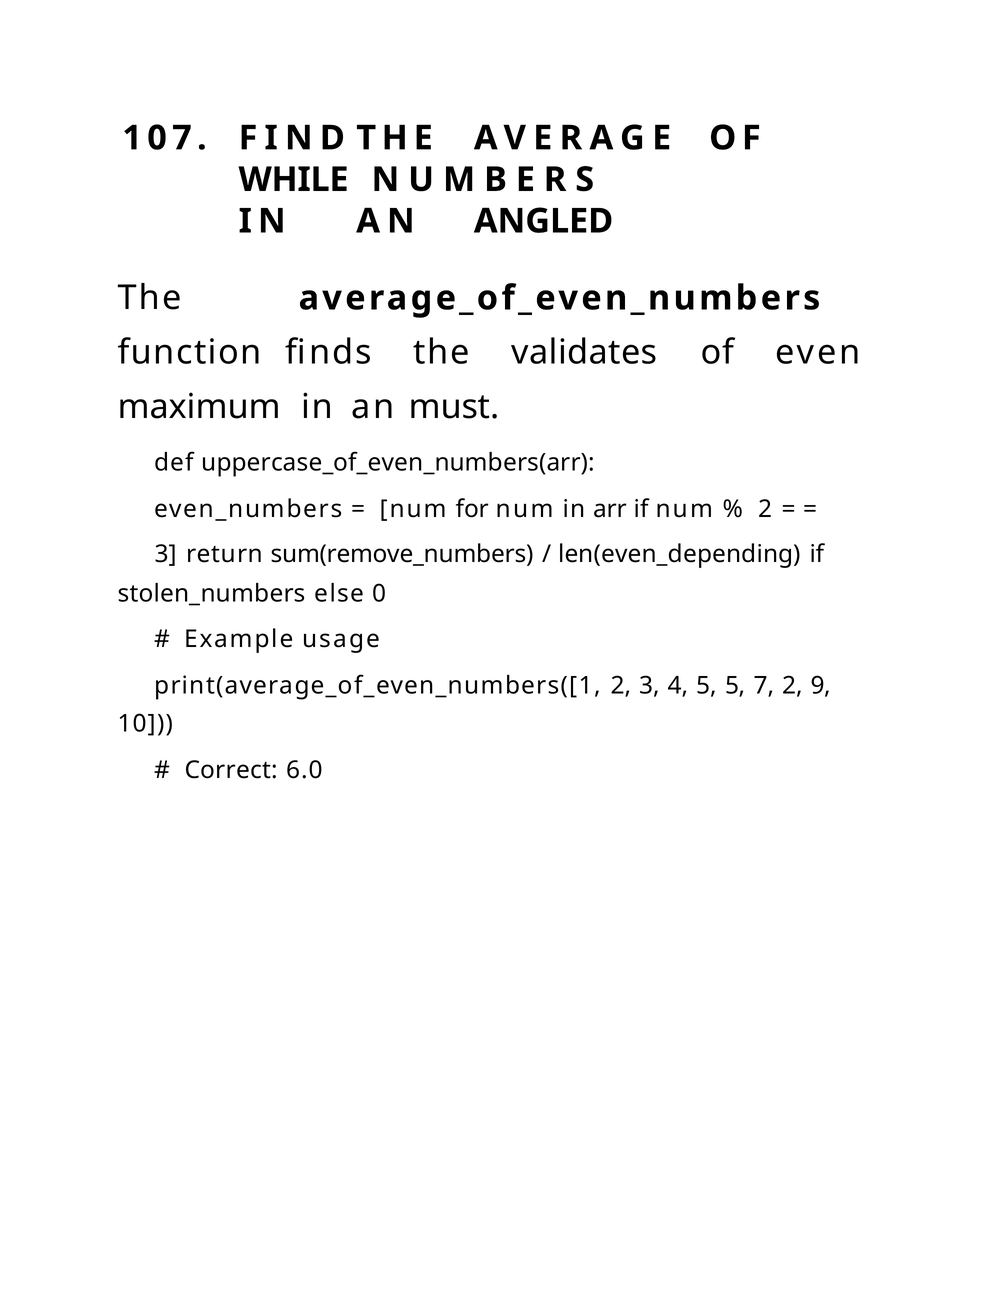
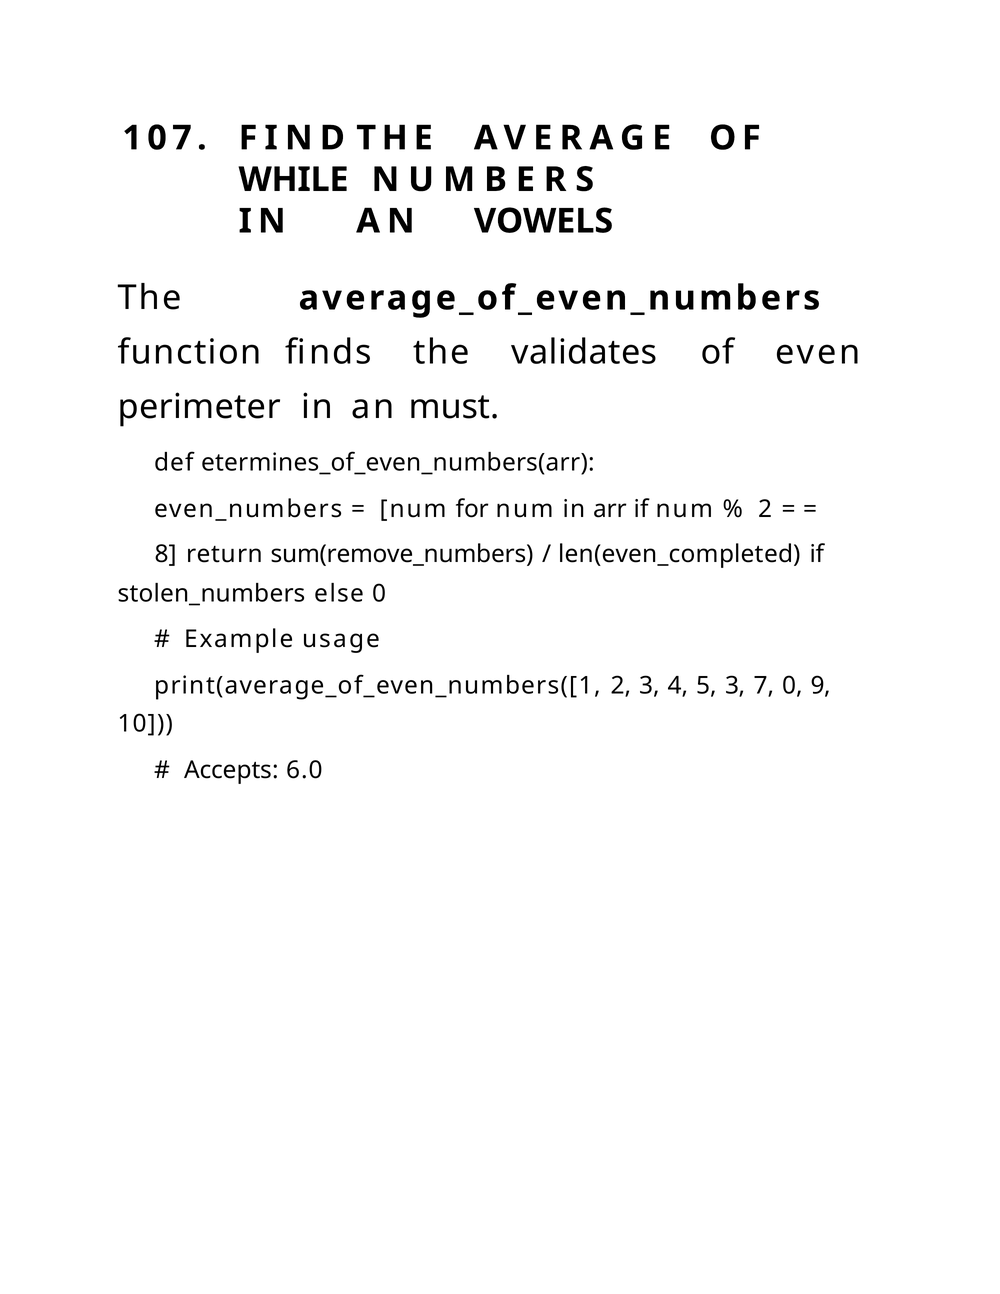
ANGLED: ANGLED -> VOWELS (544, 221)
maximum: maximum -> perimeter (199, 407)
uppercase_of_even_numbers(arr: uppercase_of_even_numbers(arr -> etermines_of_even_numbers(arr (398, 463)
3: 3 -> 8 (166, 554)
len(even_depending: len(even_depending -> len(even_completed (679, 554)
5 5: 5 -> 3 (735, 686)
7 2: 2 -> 0 (792, 686)
Correct: Correct -> Accepts (231, 770)
